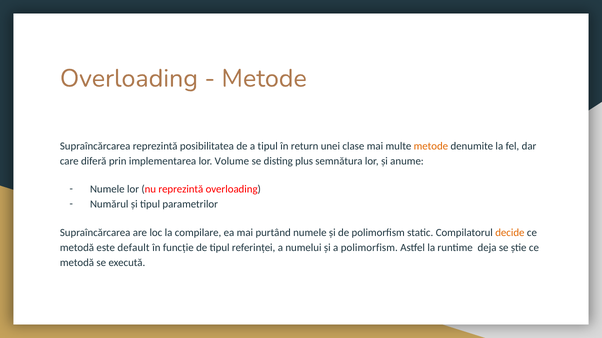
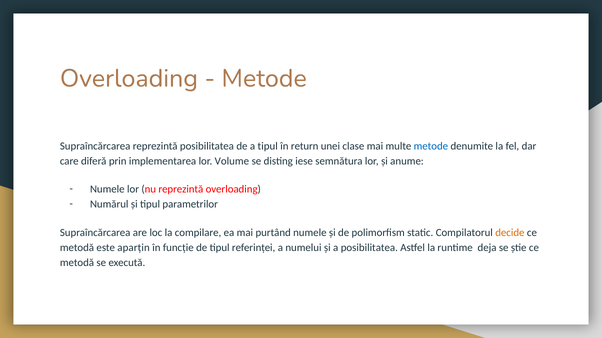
metode colour: orange -> blue (431, 146)
plus: plus -> iese (304, 161)
default: default -> aparțin (134, 248)
a polimorfism: polimorfism -> posibilitatea (369, 248)
